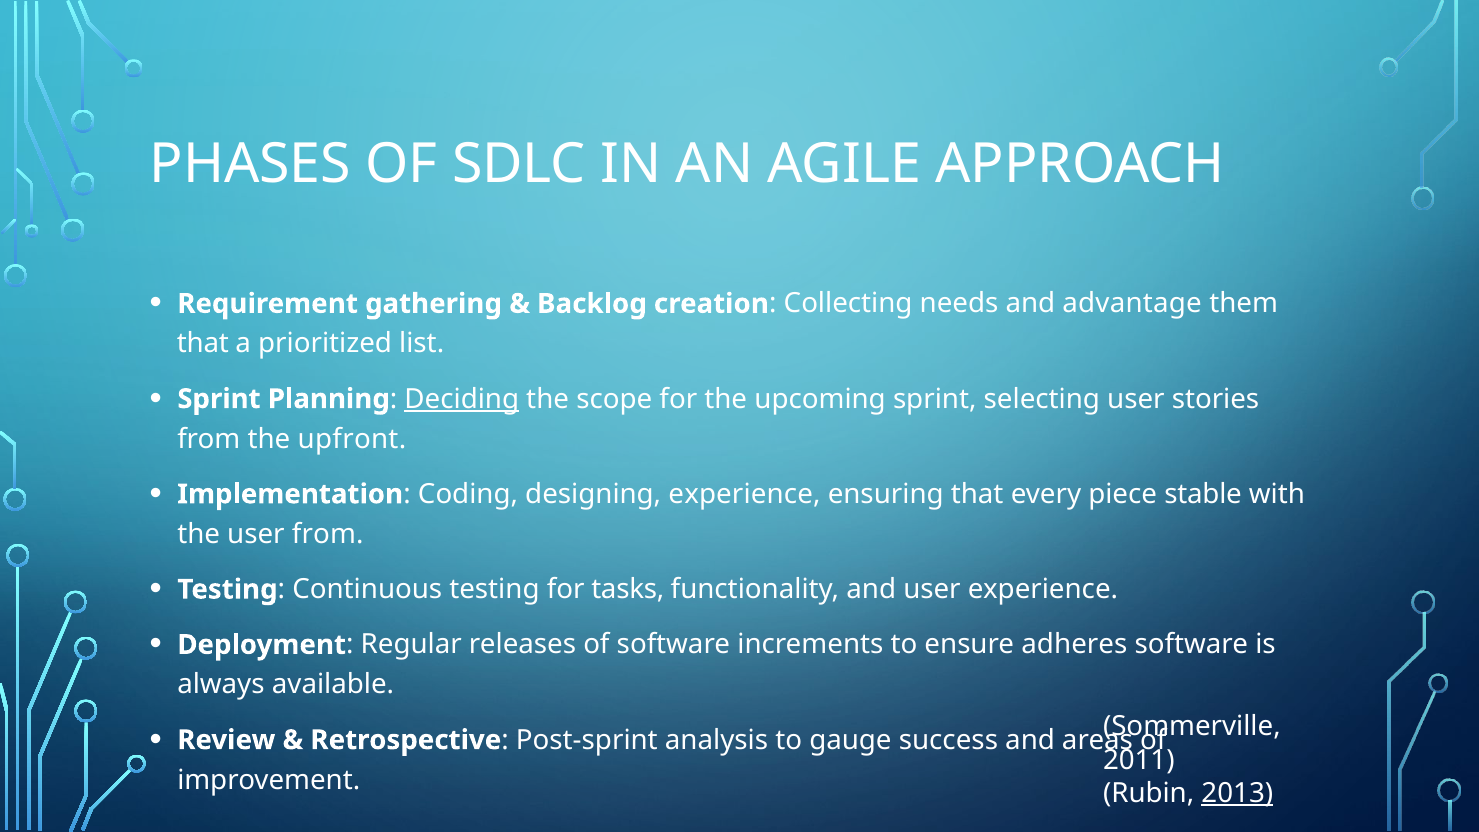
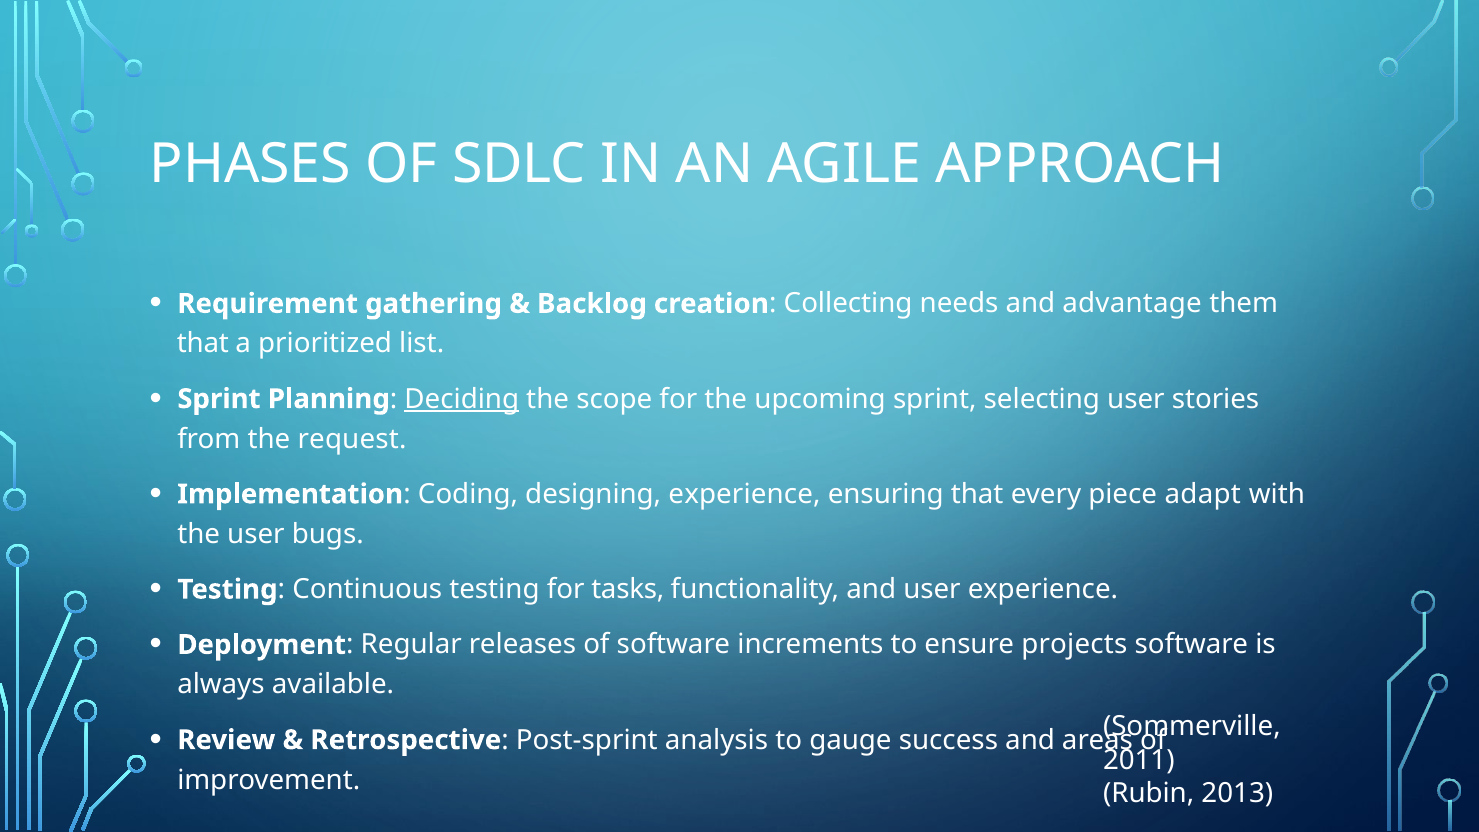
upfront: upfront -> request (352, 439)
stable: stable -> adapt (1203, 494)
user from: from -> bugs (328, 534)
adheres: adheres -> projects (1074, 645)
2013 underline: present -> none (1237, 793)
